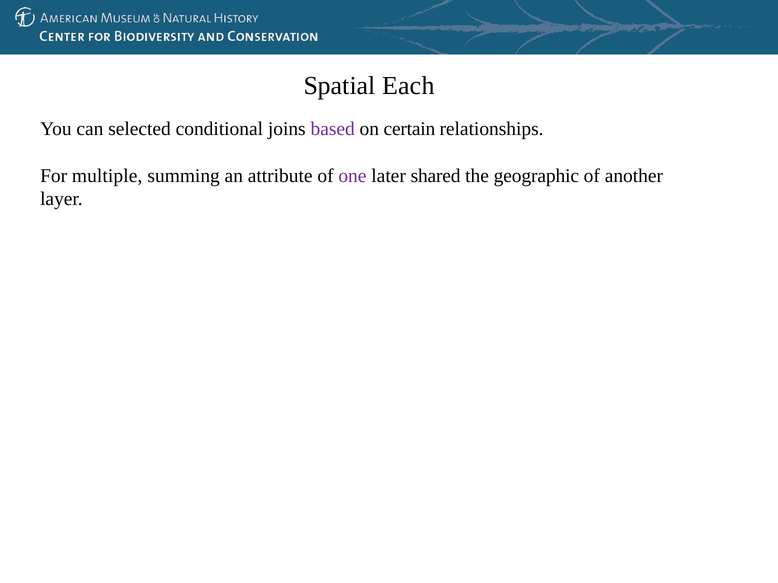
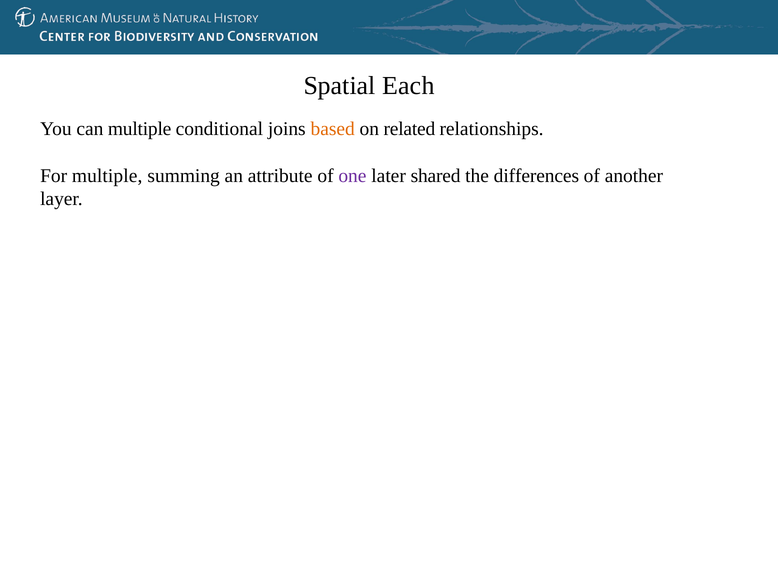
can selected: selected -> multiple (140, 129)
based colour: purple -> orange (333, 129)
certain: certain -> related (409, 129)
geographic: geographic -> differences (536, 176)
